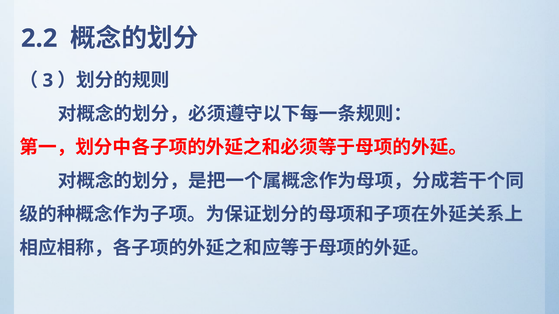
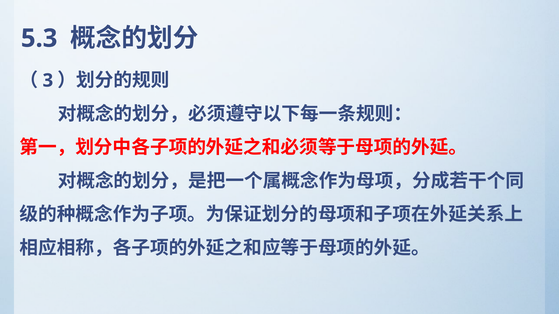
2.2: 2.2 -> 5.3 (39, 38)
